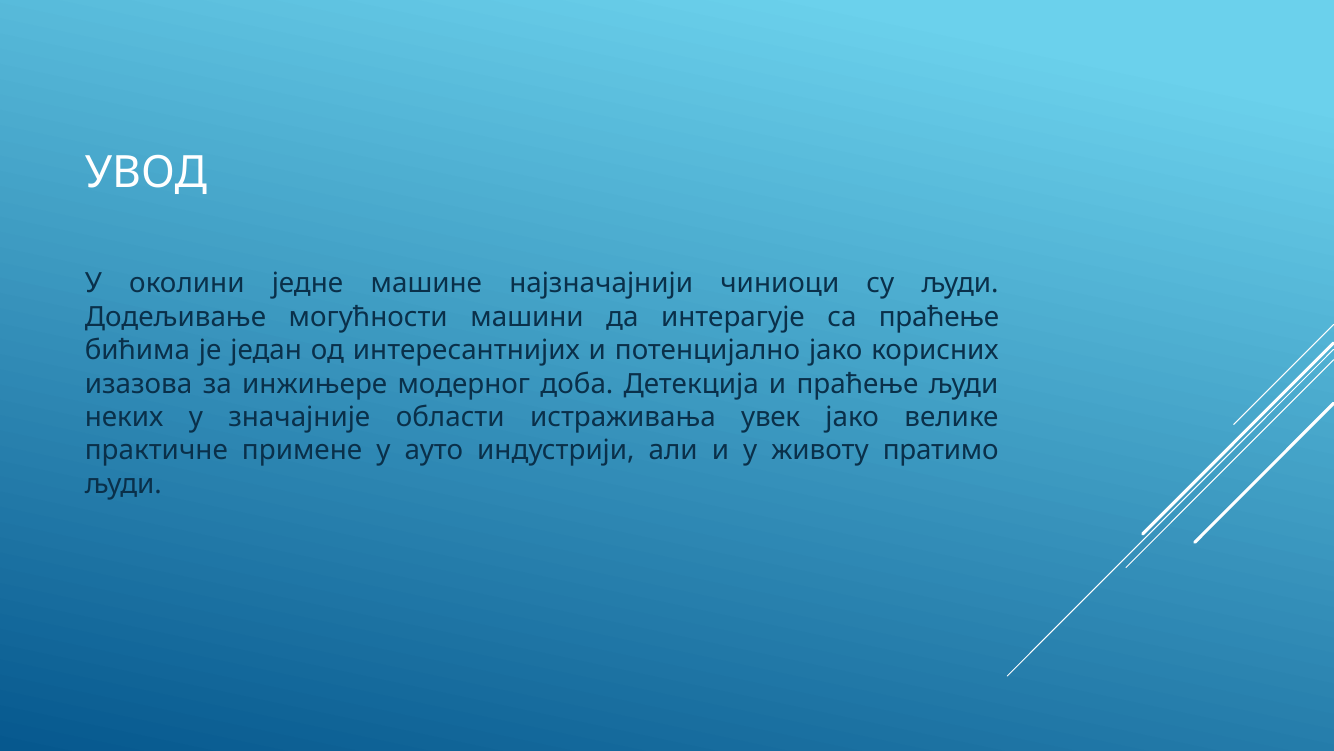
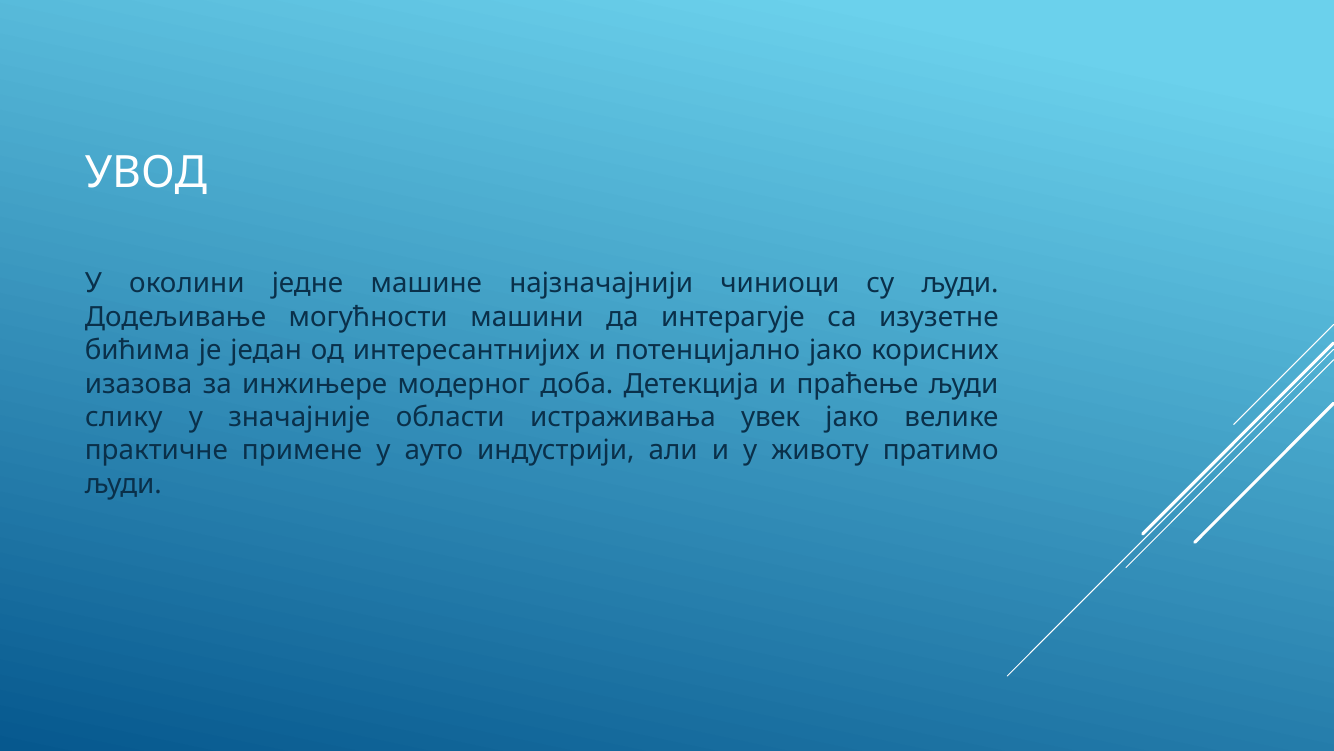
са праћење: праћење -> изузетне (939, 317)
неких: неких -> слику (124, 417)
